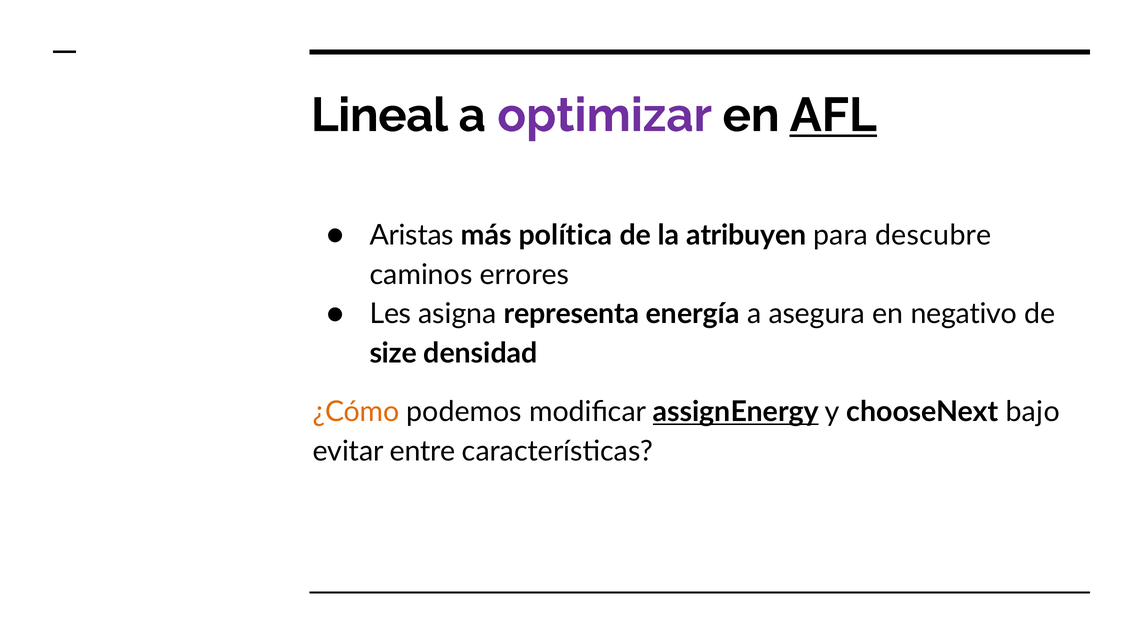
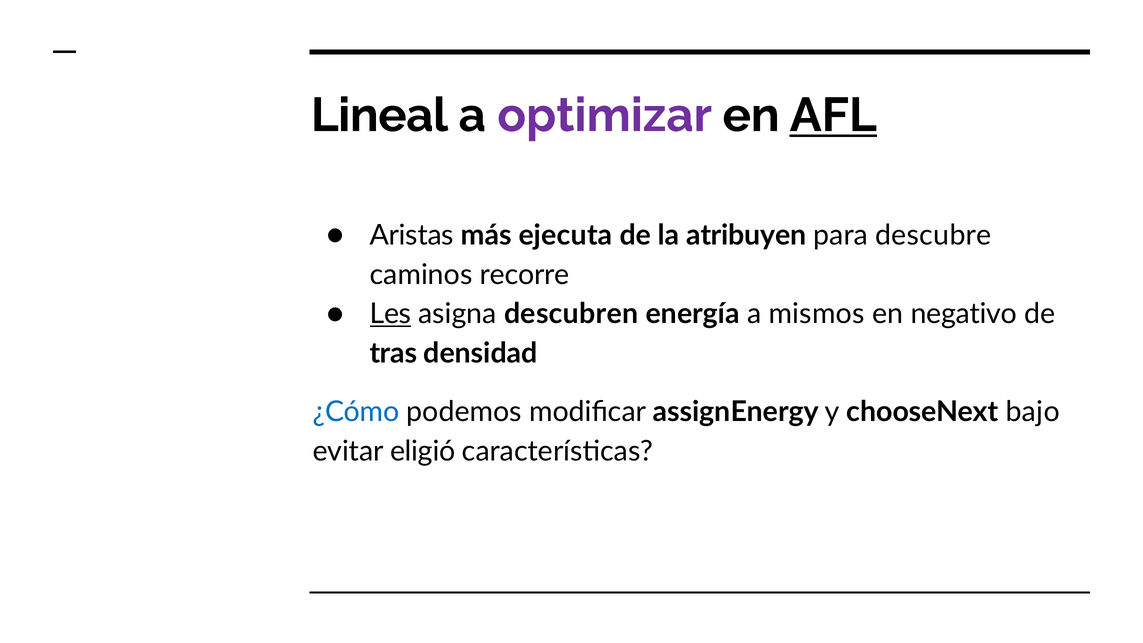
política: política -> ejecuta (565, 235)
errores: errores -> recorre (525, 275)
Les underline: none -> present (390, 314)
representa: representa -> descubren (571, 314)
asegura: asegura -> mismos (817, 314)
size: size -> tras (393, 353)
¿Cómo colour: orange -> blue (356, 412)
assignEnergy underline: present -> none (736, 412)
entre: entre -> eligió (423, 451)
